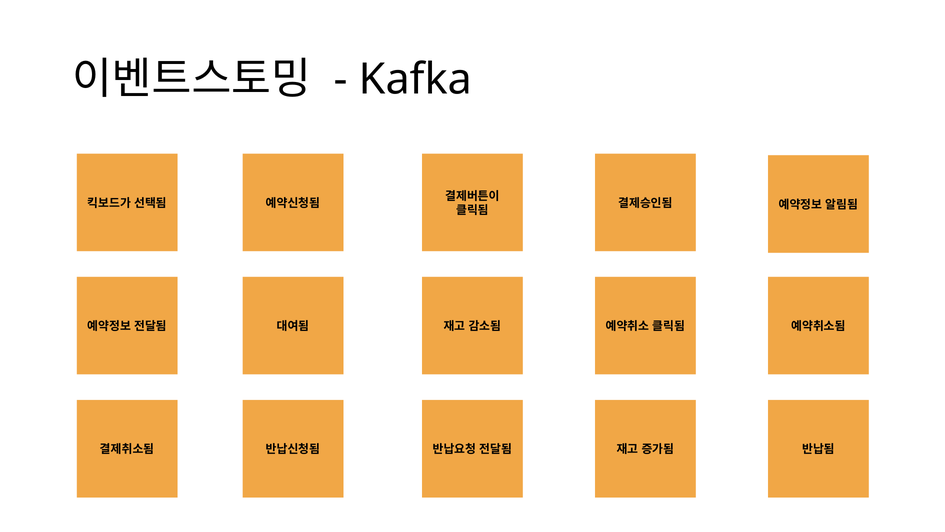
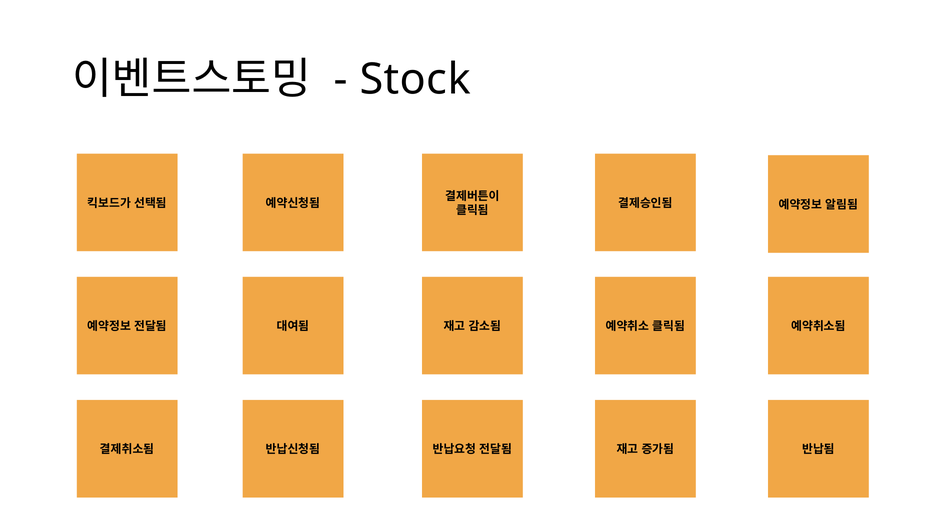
Kafka: Kafka -> Stock (415, 79)
